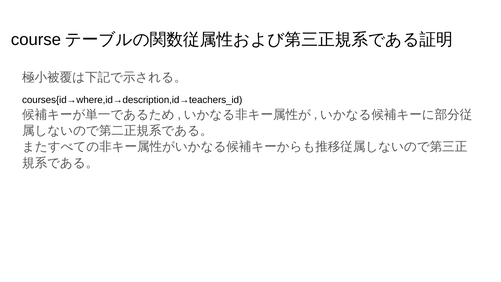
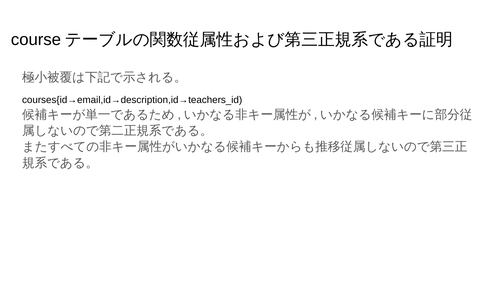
courses{id→where,id→description,id→teachers_id: courses{id→where,id→description,id→teachers_id -> courses{id→email,id→description,id→teachers_id (132, 100)
